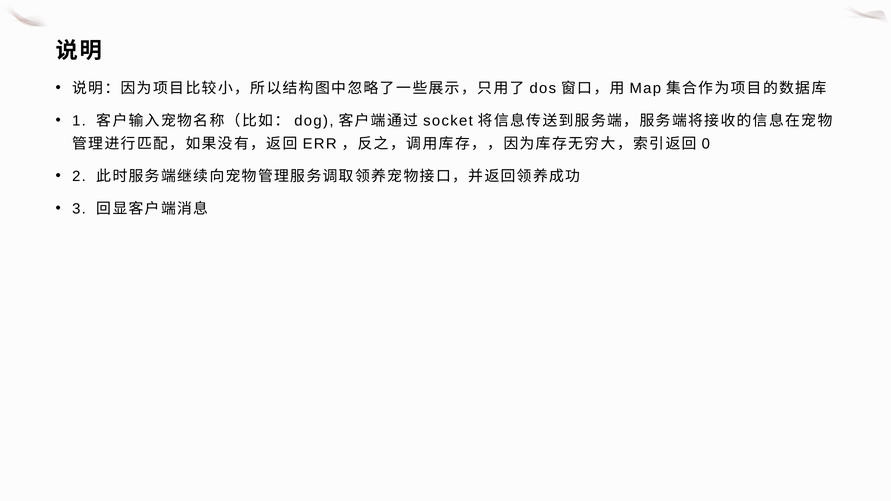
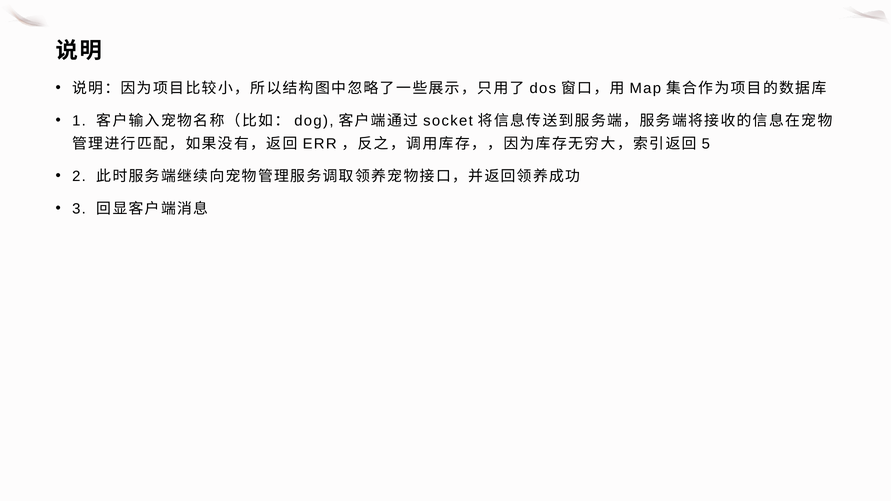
0: 0 -> 5 (706, 144)
